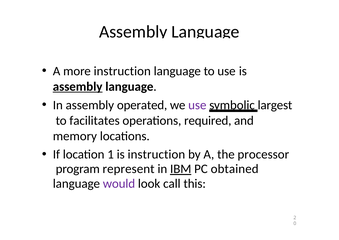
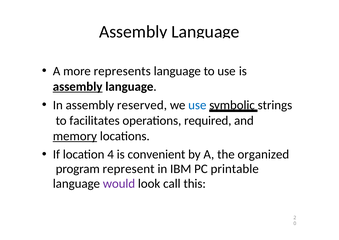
more instruction: instruction -> represents (122, 71)
operated: operated -> reserved (142, 105)
use colour: purple -> blue (197, 105)
largest: largest -> strings (275, 105)
memory underline: none -> present (75, 136)
1: 1 -> 4 (111, 154)
is instruction: instruction -> convenient (156, 154)
processor: processor -> organized (263, 154)
IBM underline: present -> none (181, 169)
obtained: obtained -> printable (235, 169)
